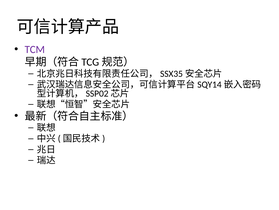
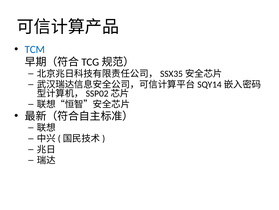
TCM colour: purple -> blue (35, 49)
